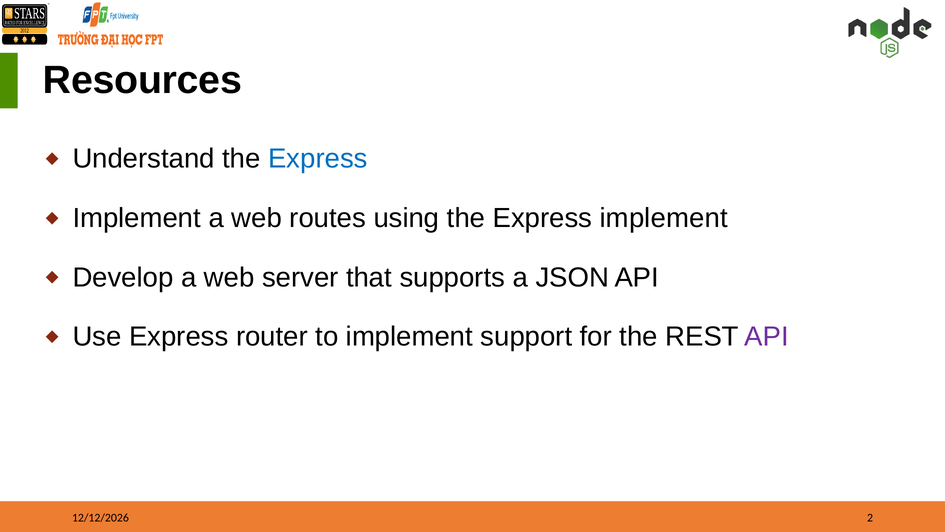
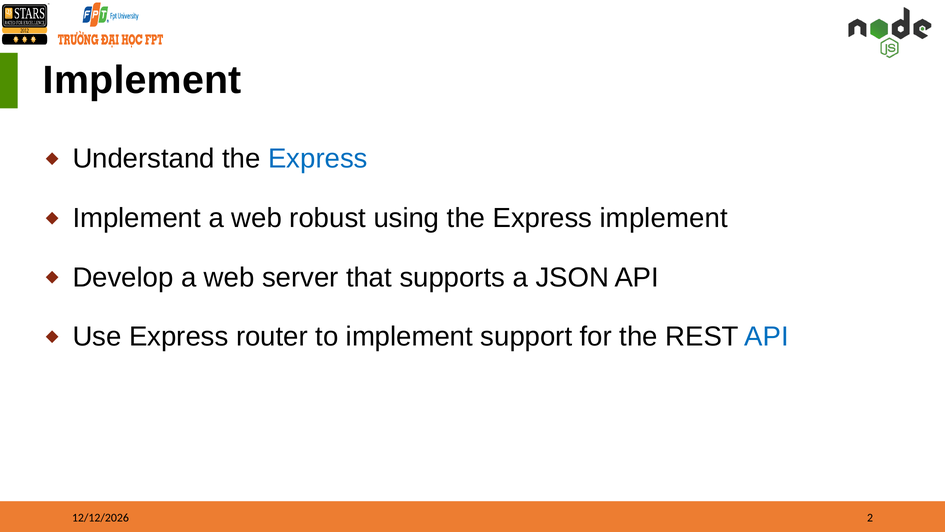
Resources: Resources -> Implement (142, 80)
routes: routes -> robust (328, 218)
API colour: purple -> blue (766, 337)
